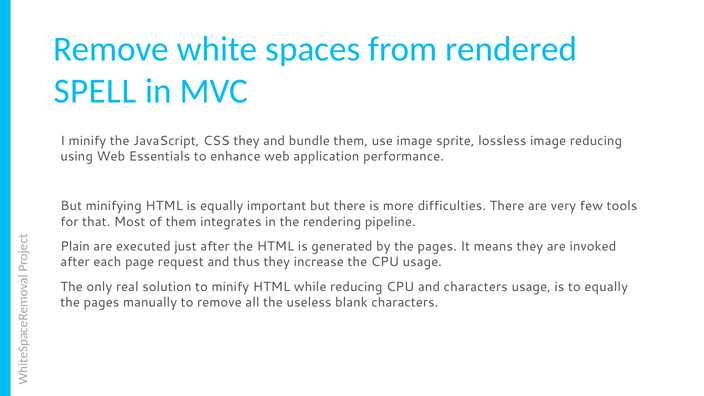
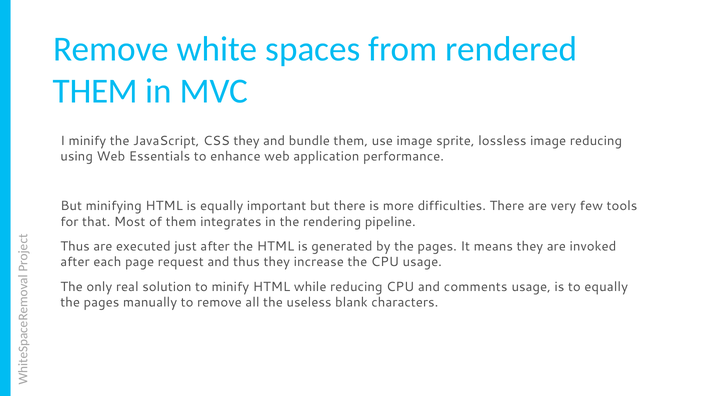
SPELL: SPELL -> THEM (95, 91)
Plain: Plain -> Thus (75, 246)
and characters: characters -> comments (476, 287)
